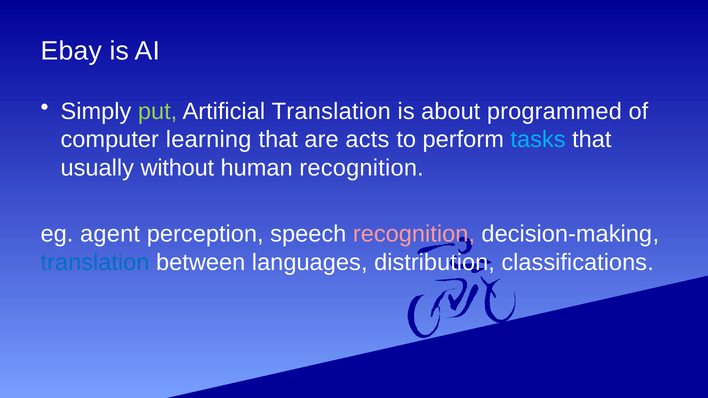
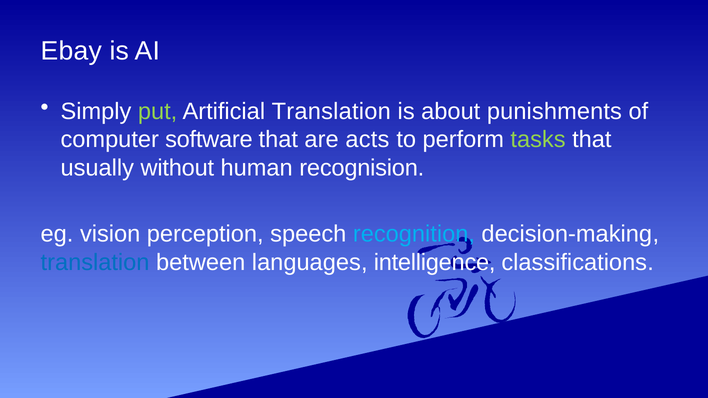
programmed: programmed -> punishments (554, 111)
learning: learning -> software (209, 140)
tasks colour: light blue -> light green (538, 140)
human recognition: recognition -> recognision (362, 168)
agent: agent -> vision (110, 234)
recognition colour: pink -> light blue (414, 234)
distribution: distribution -> intelligence (435, 262)
